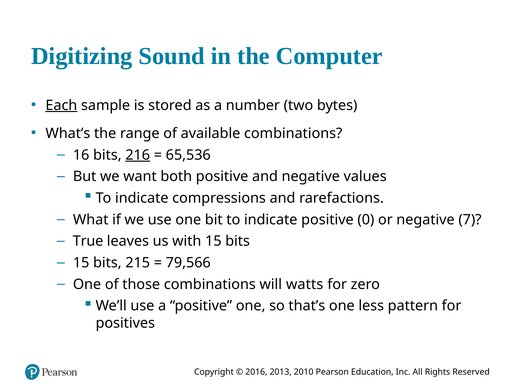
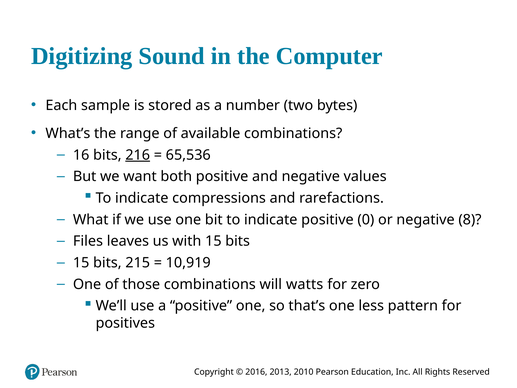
Each underline: present -> none (61, 105)
7: 7 -> 8 (470, 220)
True: True -> Files (88, 241)
79,566: 79,566 -> 10,919 (188, 263)
